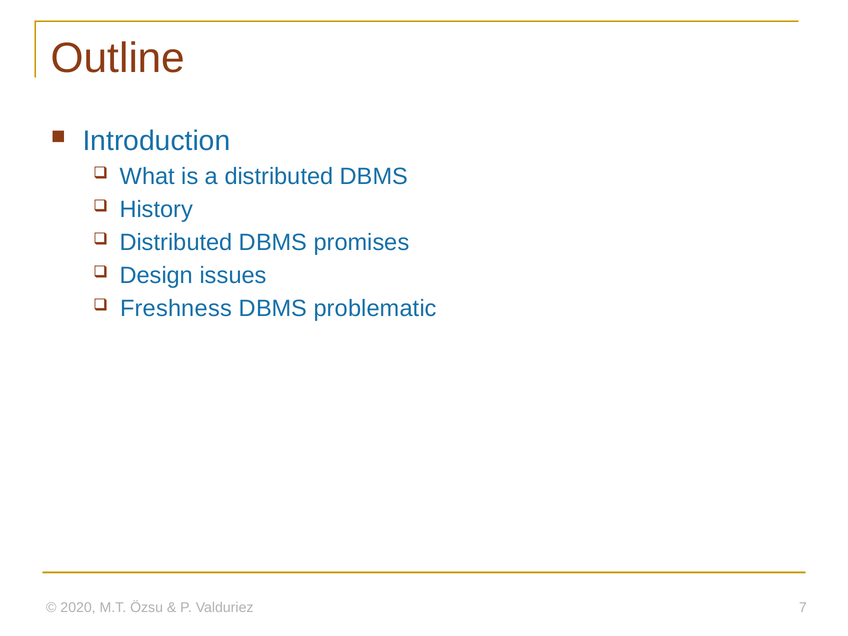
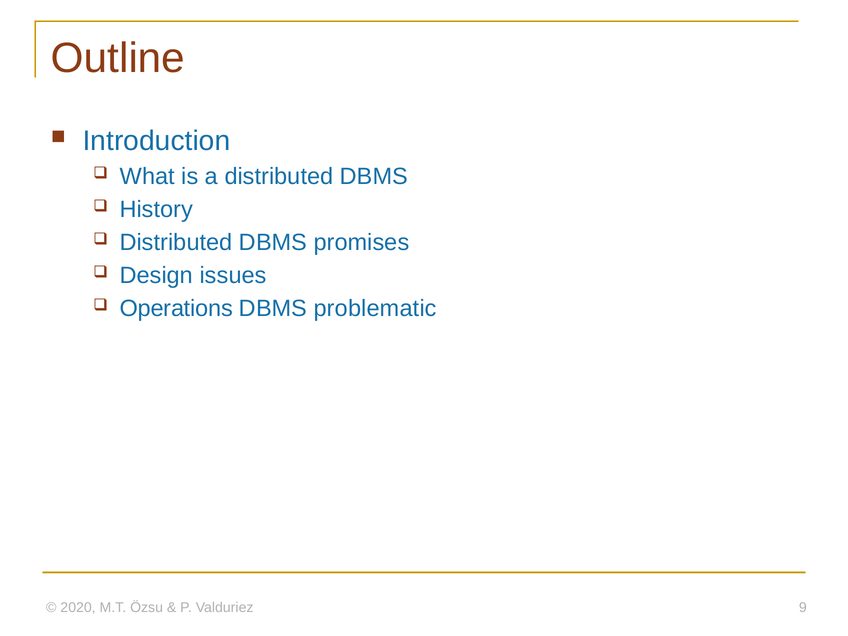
Freshness: Freshness -> Operations (176, 308)
7: 7 -> 9 (803, 607)
